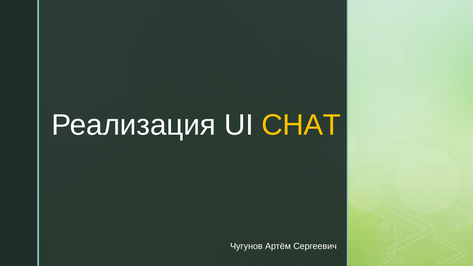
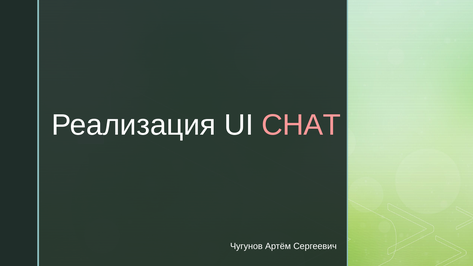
CHAT colour: yellow -> pink (301, 125)
